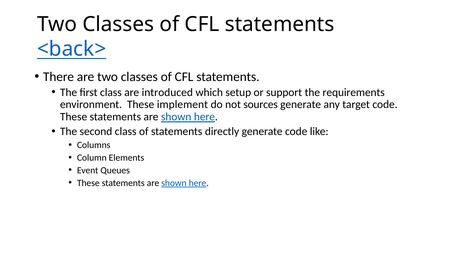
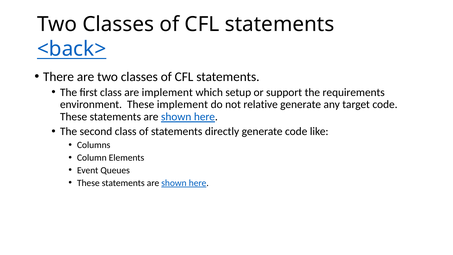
are introduced: introduced -> implement (167, 92)
sources: sources -> relative (261, 104)
